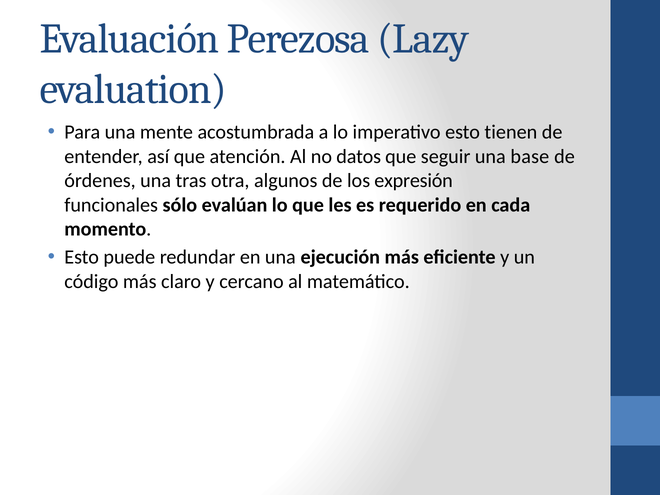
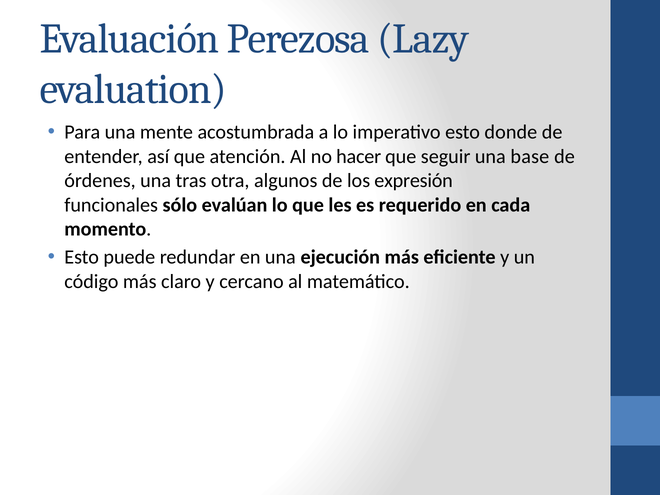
tienen: tienen -> donde (511, 132)
datos: datos -> hacer (359, 157)
